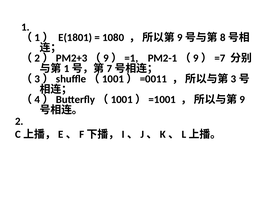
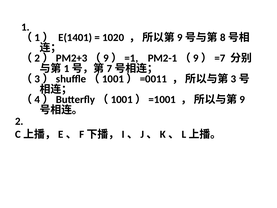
E(1801: E(1801 -> E(1401 (75, 37)
1080: 1080 -> 1020 (113, 37)
